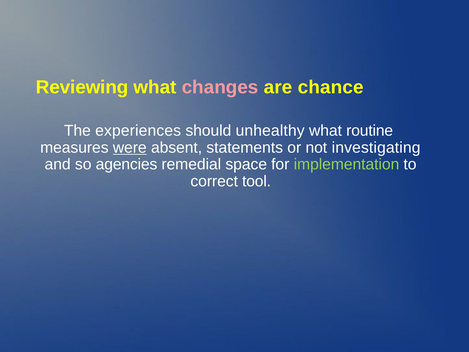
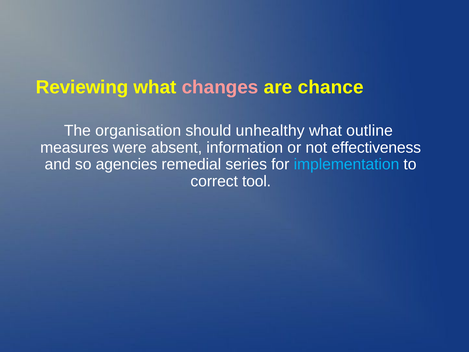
experiences: experiences -> organisation (138, 131)
routine: routine -> outline (370, 131)
were underline: present -> none (130, 147)
statements: statements -> information (245, 147)
investigating: investigating -> effectiveness (376, 147)
space: space -> series (246, 164)
implementation colour: light green -> light blue (346, 164)
